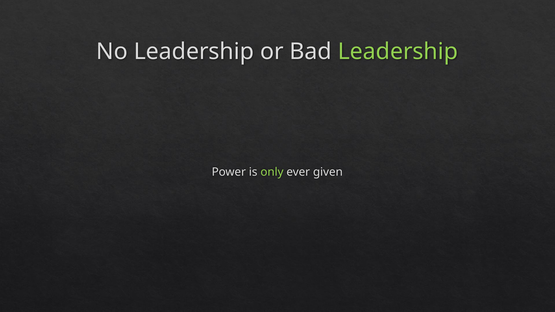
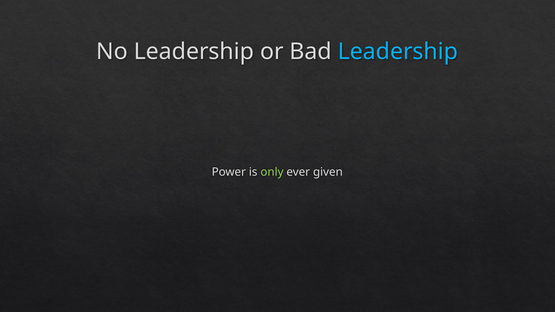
Leadership colour: light green -> light blue (398, 51)
